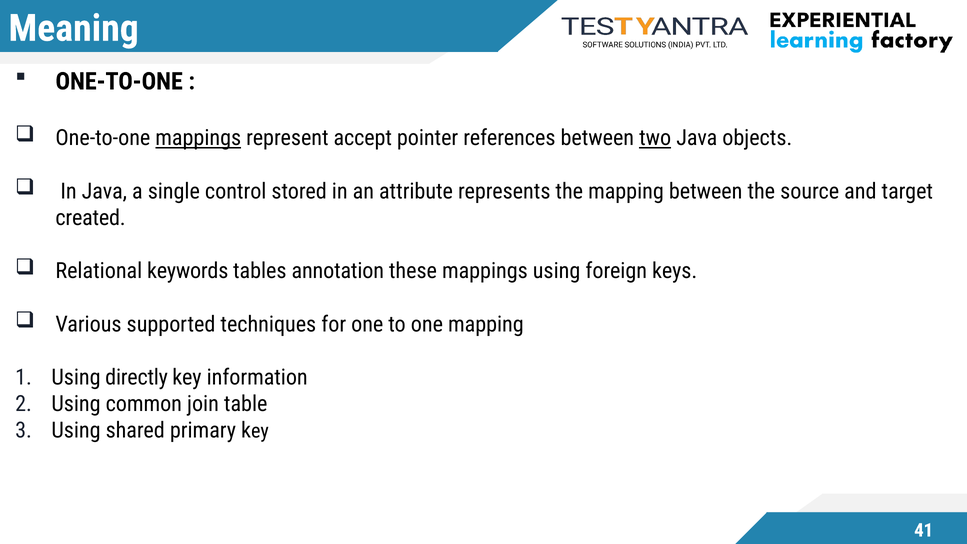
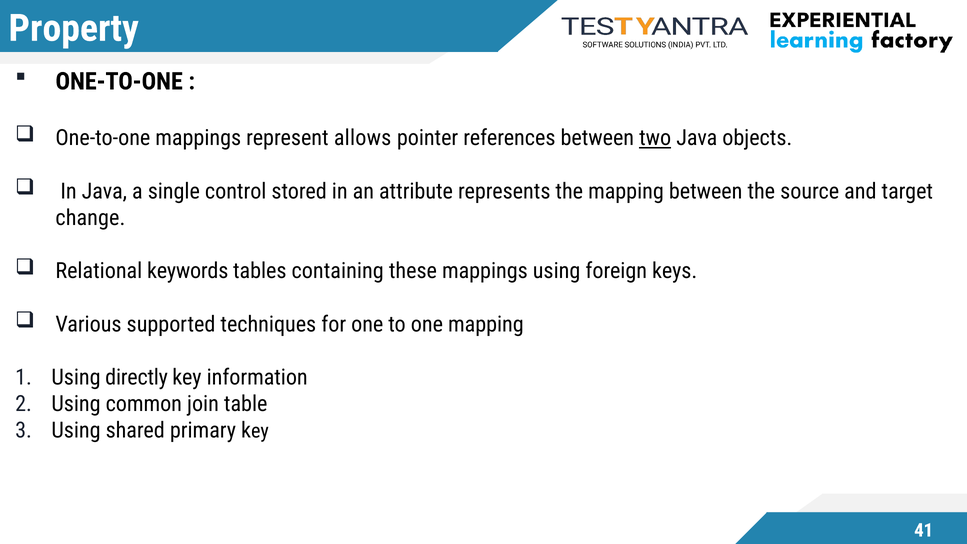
Meaning: Meaning -> Property (74, 28)
mappings underline: present -> none (198, 138)
accept: accept -> allows (363, 138)
created: created -> change (90, 218)
annotation: annotation -> containing (338, 271)
